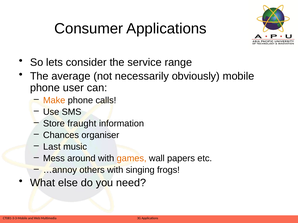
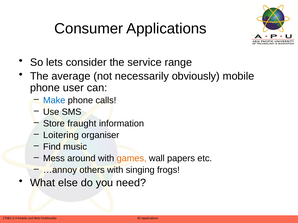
Make colour: orange -> blue (54, 100)
Chances: Chances -> Loitering (61, 135)
Last: Last -> Find (52, 147)
